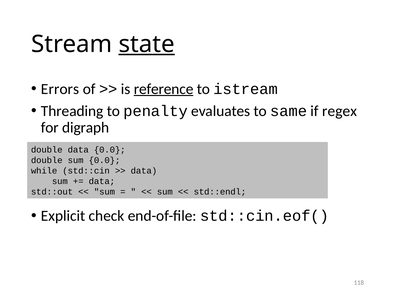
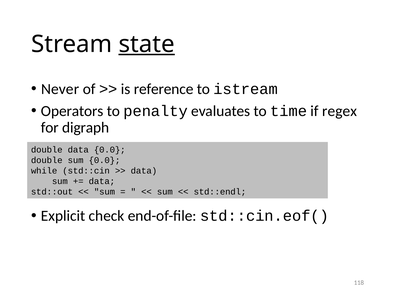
Errors: Errors -> Never (60, 89)
reference underline: present -> none (164, 89)
Threading: Threading -> Operators (72, 111)
same: same -> time (289, 111)
